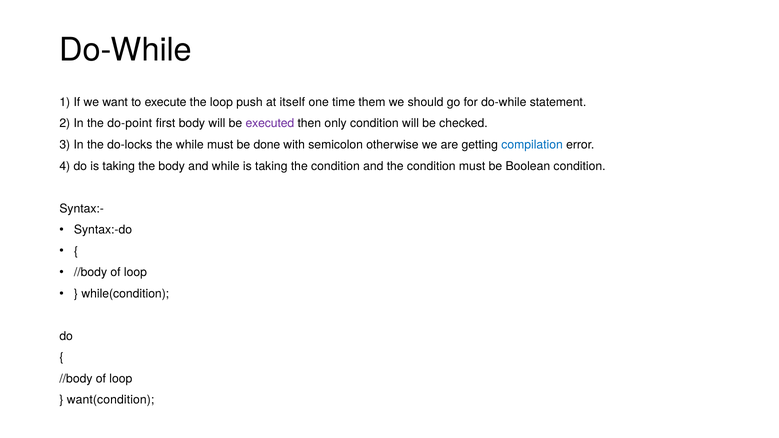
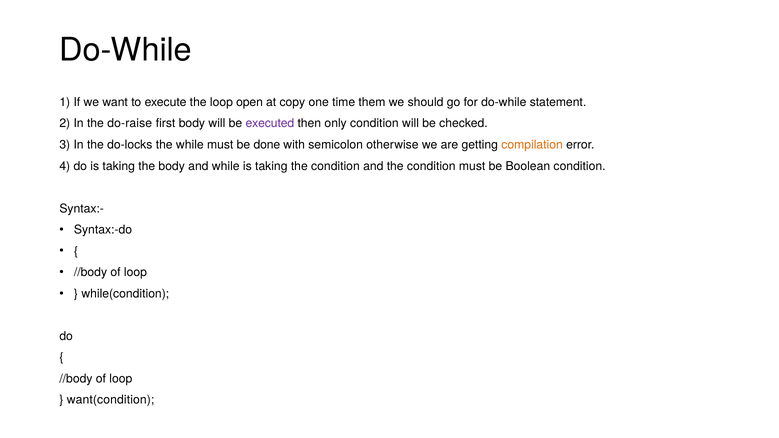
push: push -> open (250, 102)
itself: itself -> copy (292, 102)
do-point: do-point -> do-raise (130, 124)
compilation colour: blue -> orange (532, 145)
